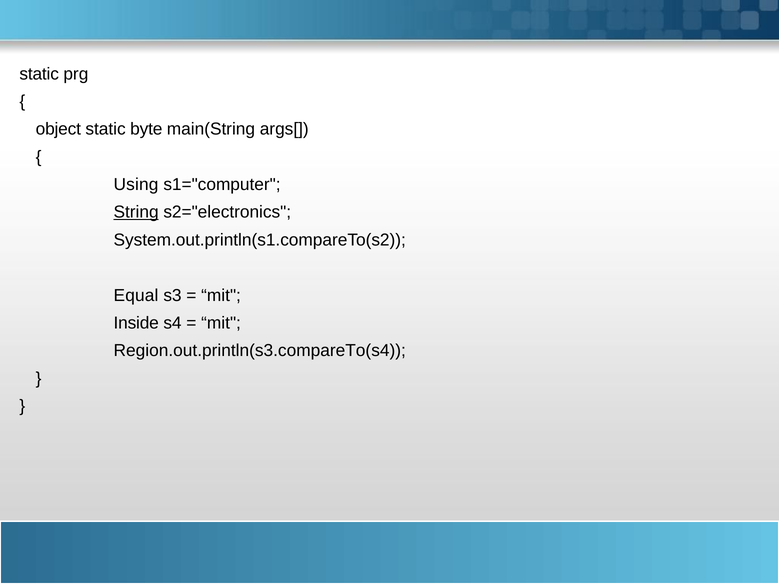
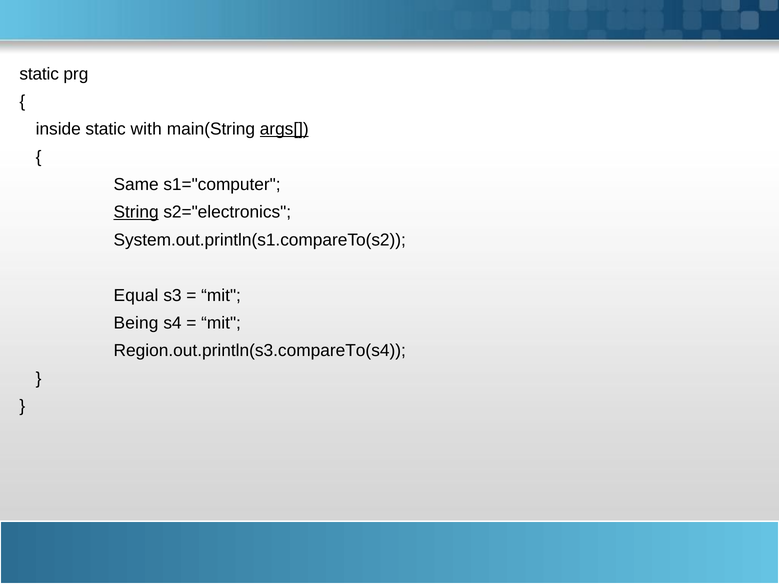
object: object -> inside (58, 129)
byte: byte -> with (146, 129)
args[ underline: none -> present (284, 129)
Using: Using -> Same (136, 185)
Inside: Inside -> Being (136, 323)
